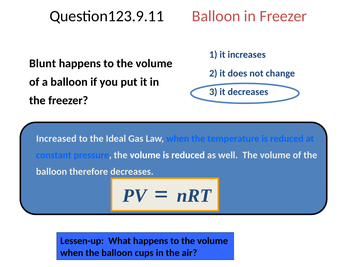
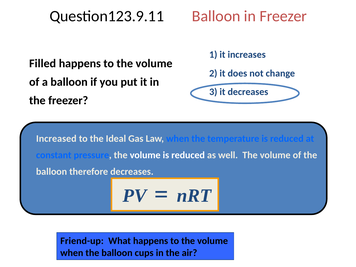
Blunt: Blunt -> Filled (43, 63)
Lessen-up: Lessen-up -> Friend-up (82, 241)
